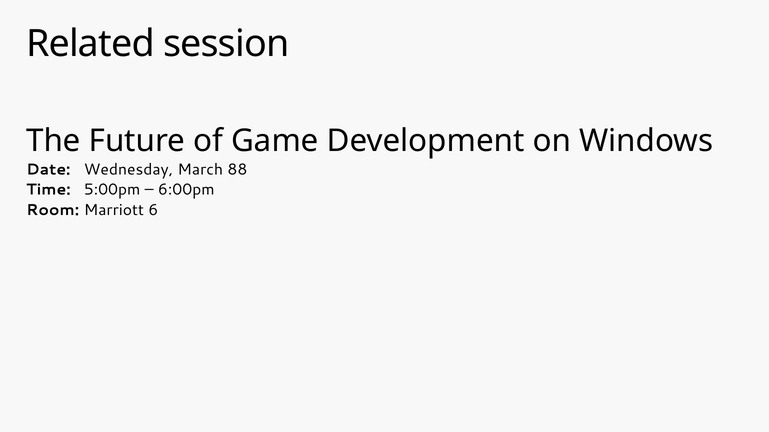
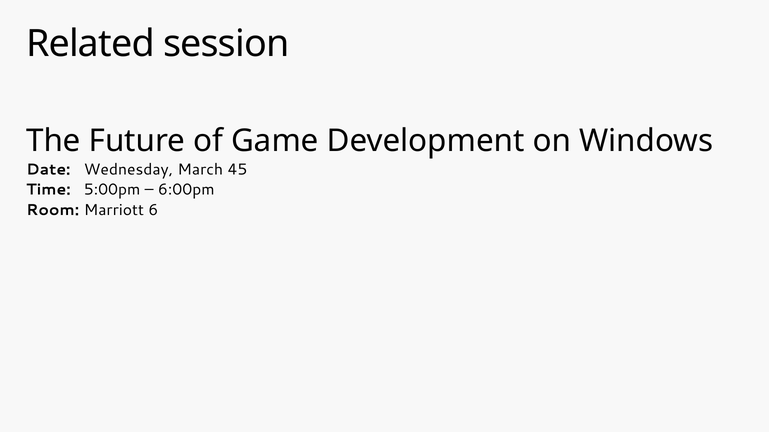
88: 88 -> 45 (237, 170)
